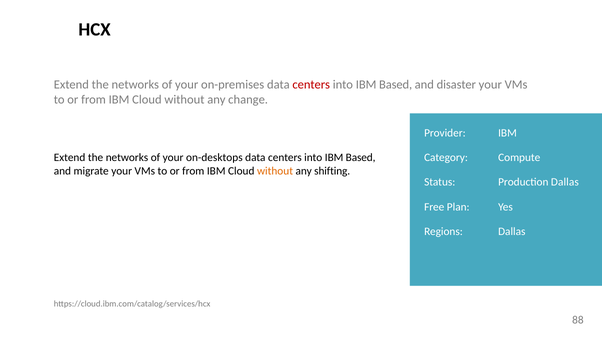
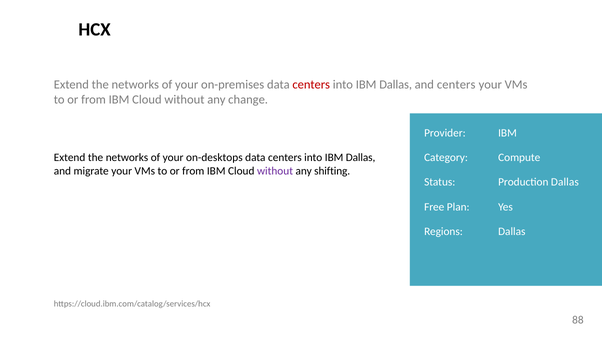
Based: Based -> Dallas (396, 85)
and disaster: disaster -> centers (456, 85)
Based: Based -> Dallas (361, 158)
without colour: orange -> purple (275, 171)
